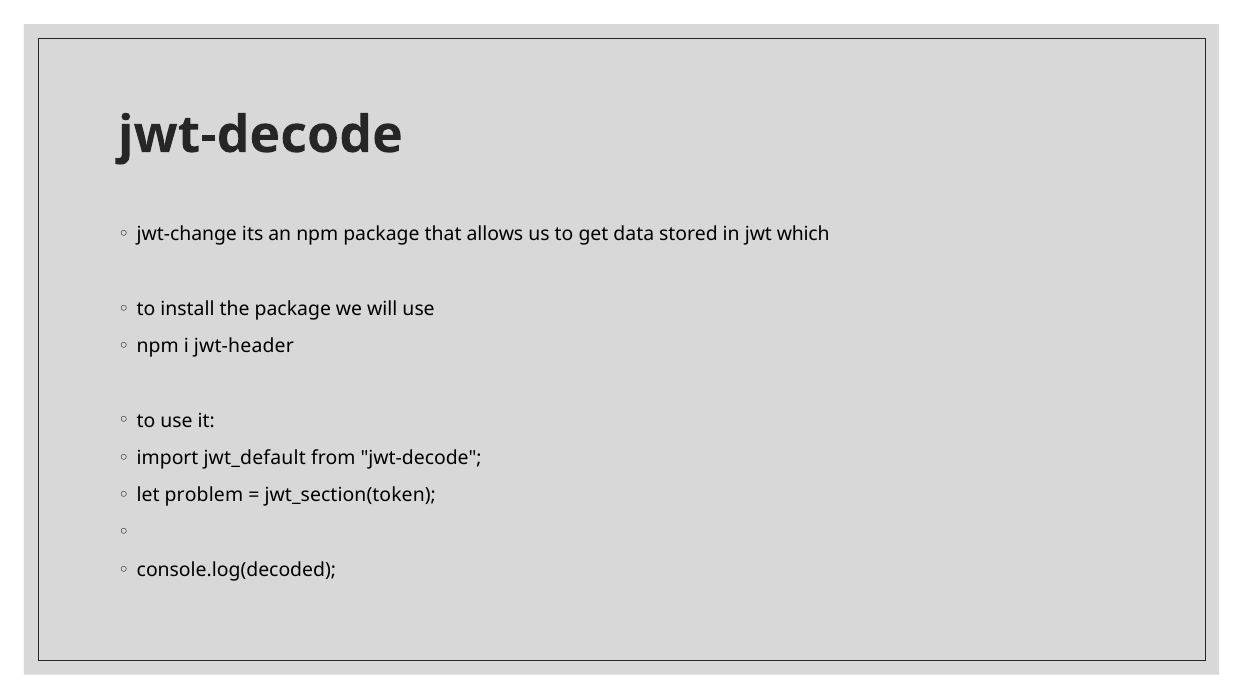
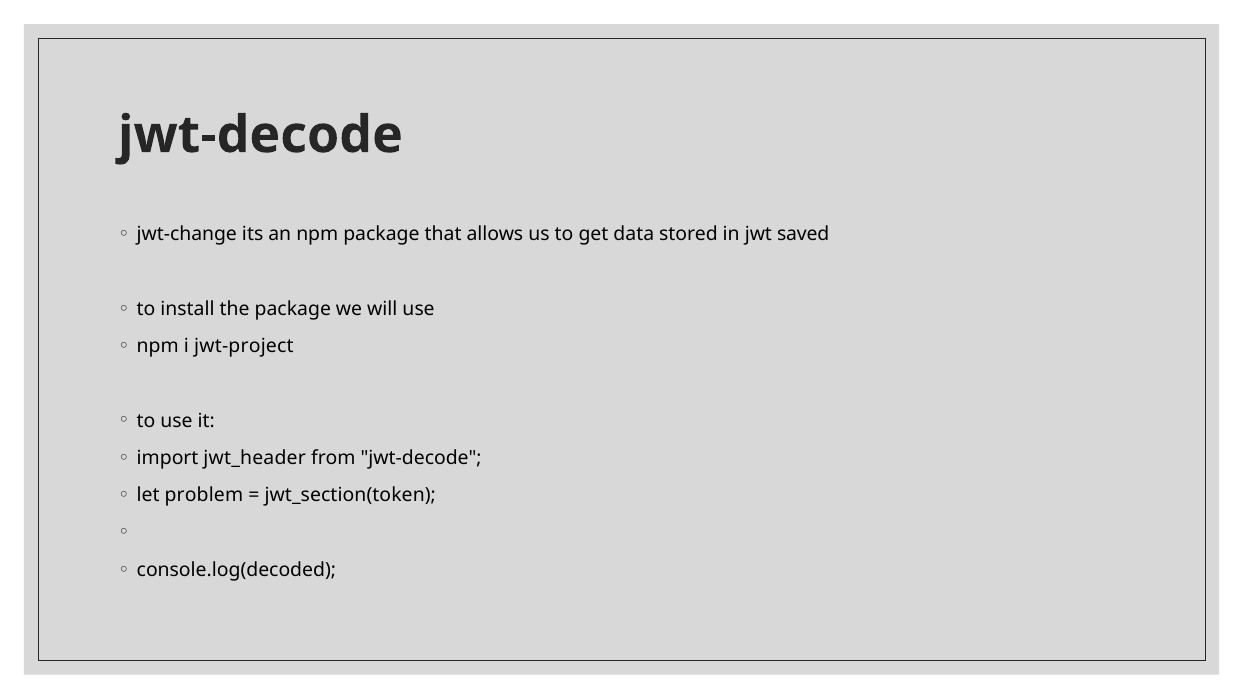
which: which -> saved (803, 234)
jwt-header: jwt-header -> jwt-project (244, 346)
jwt_default: jwt_default -> jwt_header (255, 458)
